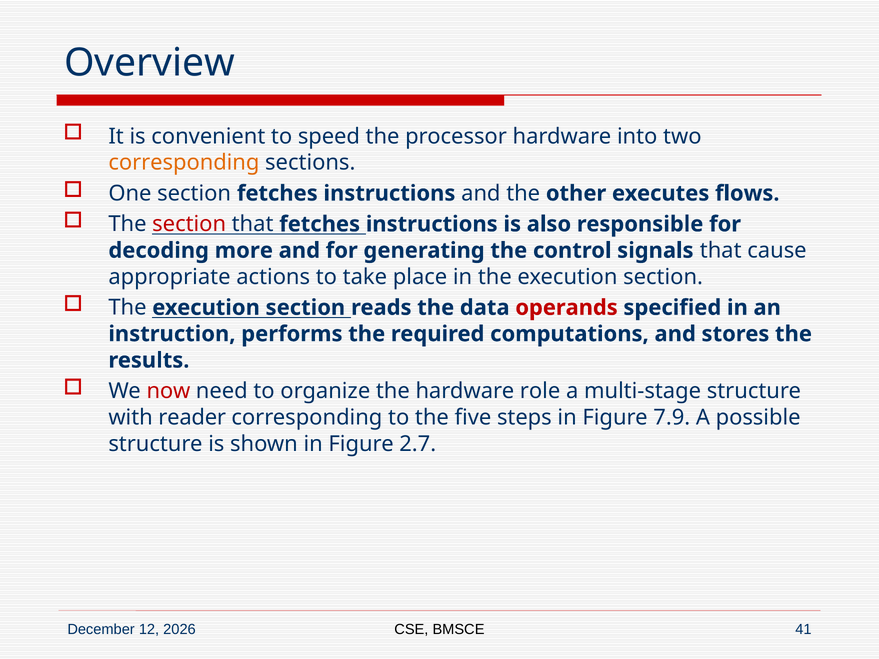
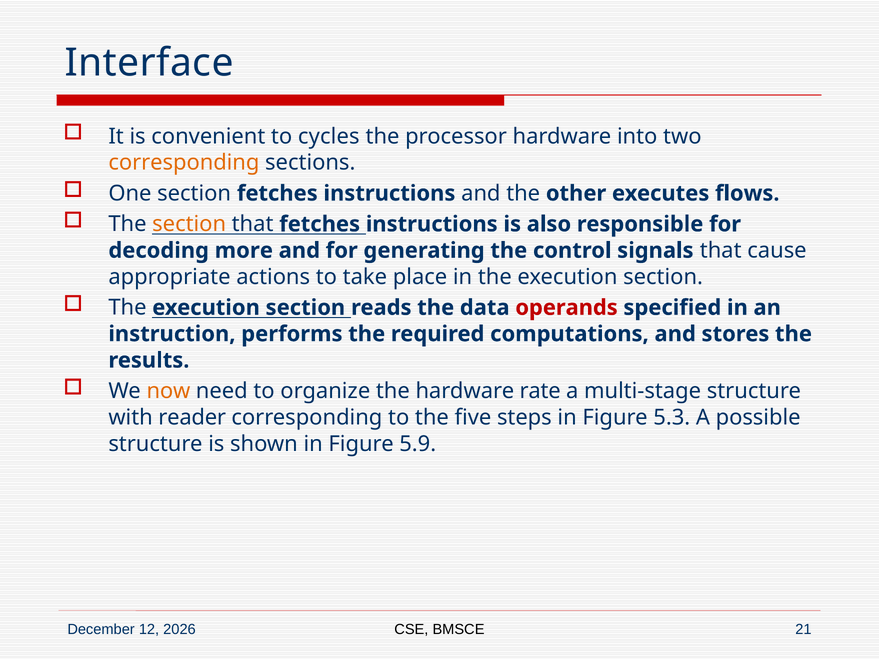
Overview: Overview -> Interface (149, 63)
speed: speed -> cycles (329, 136)
section colour: red -> orange (189, 224)
now colour: red -> orange (168, 391)
role: role -> rate (540, 391)
7.9: 7.9 -> 5.3 (672, 418)
2.7: 2.7 -> 5.9 (418, 444)
41: 41 -> 21 (803, 630)
